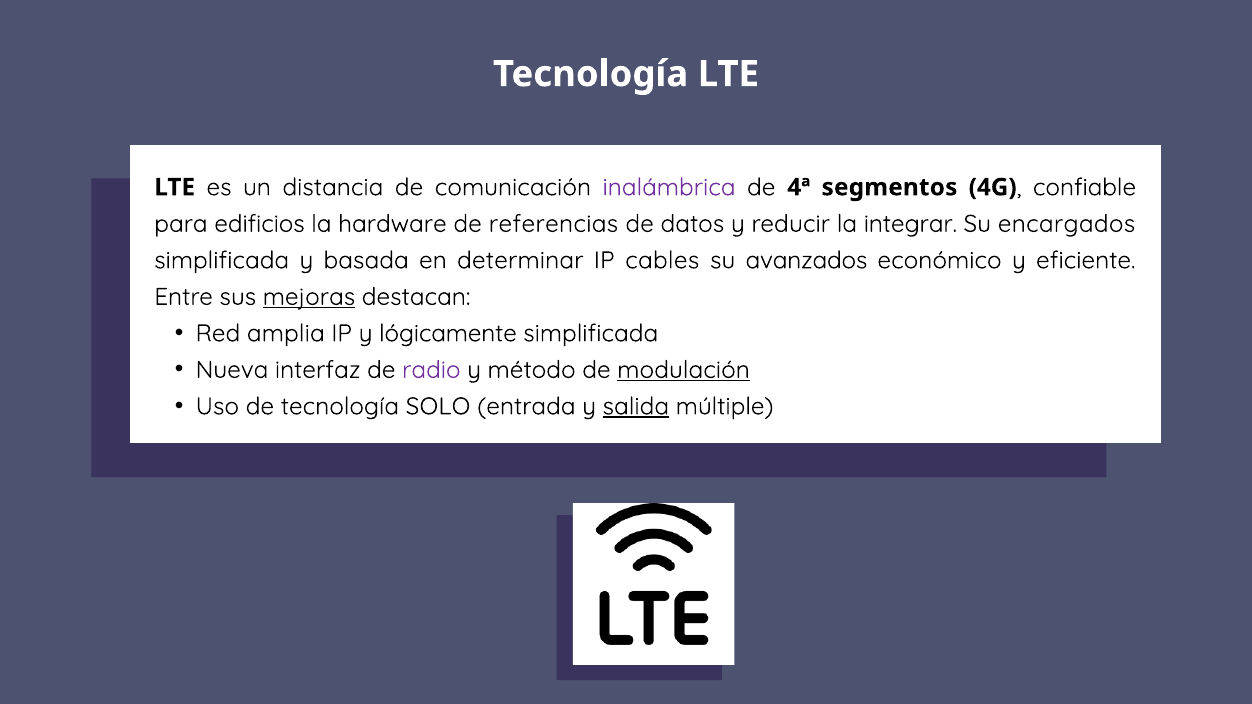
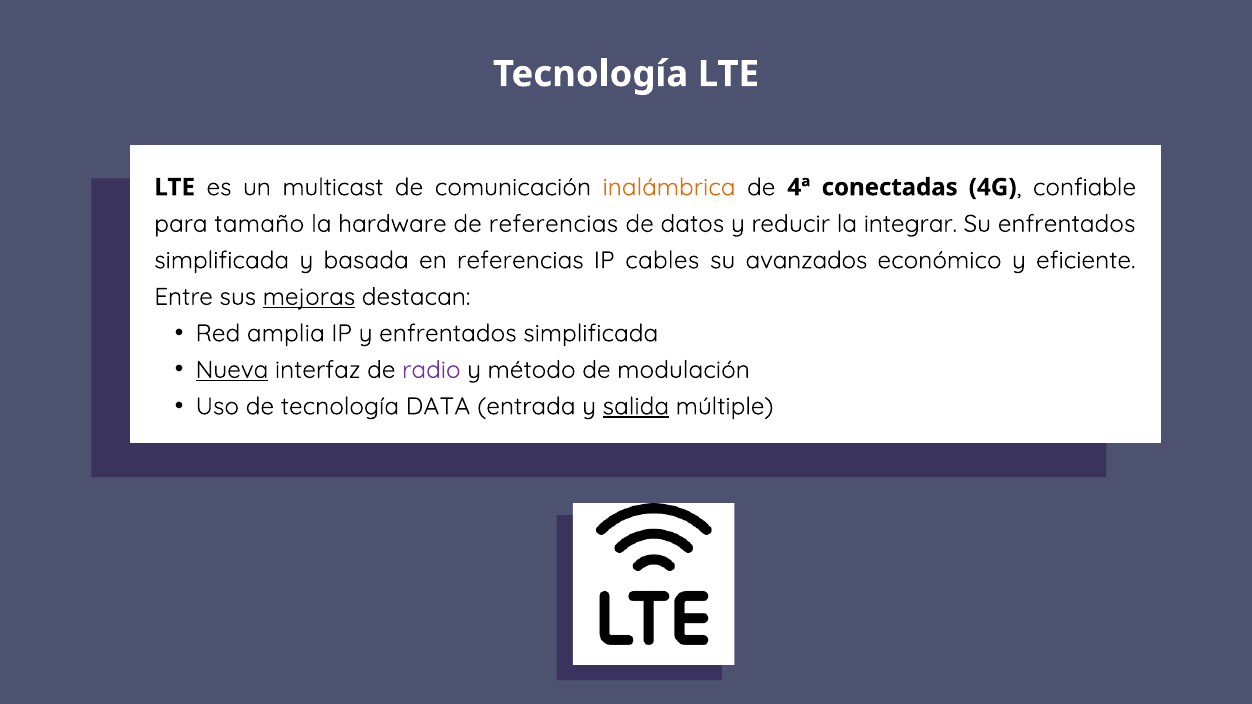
distancia: distancia -> multicast (333, 187)
inalámbrica colour: purple -> orange (669, 187)
segmentos: segmentos -> conectadas (890, 187)
edificios: edificios -> tamaño (259, 224)
Su encargados: encargados -> enfrentados (1067, 224)
en determinar: determinar -> referencias (520, 260)
y lógicamente: lógicamente -> enfrentados (448, 333)
Nueva underline: none -> present (232, 370)
modulación underline: present -> none (684, 370)
SOLO: SOLO -> DATA (438, 407)
